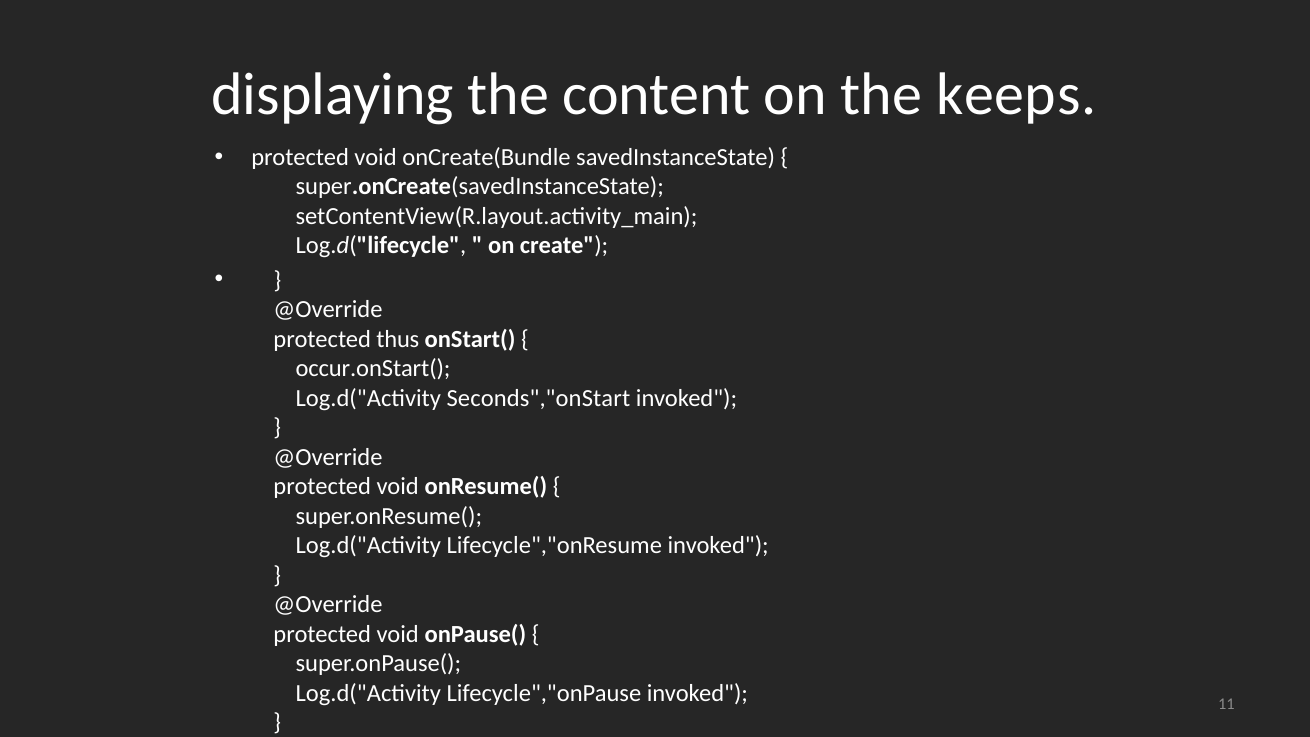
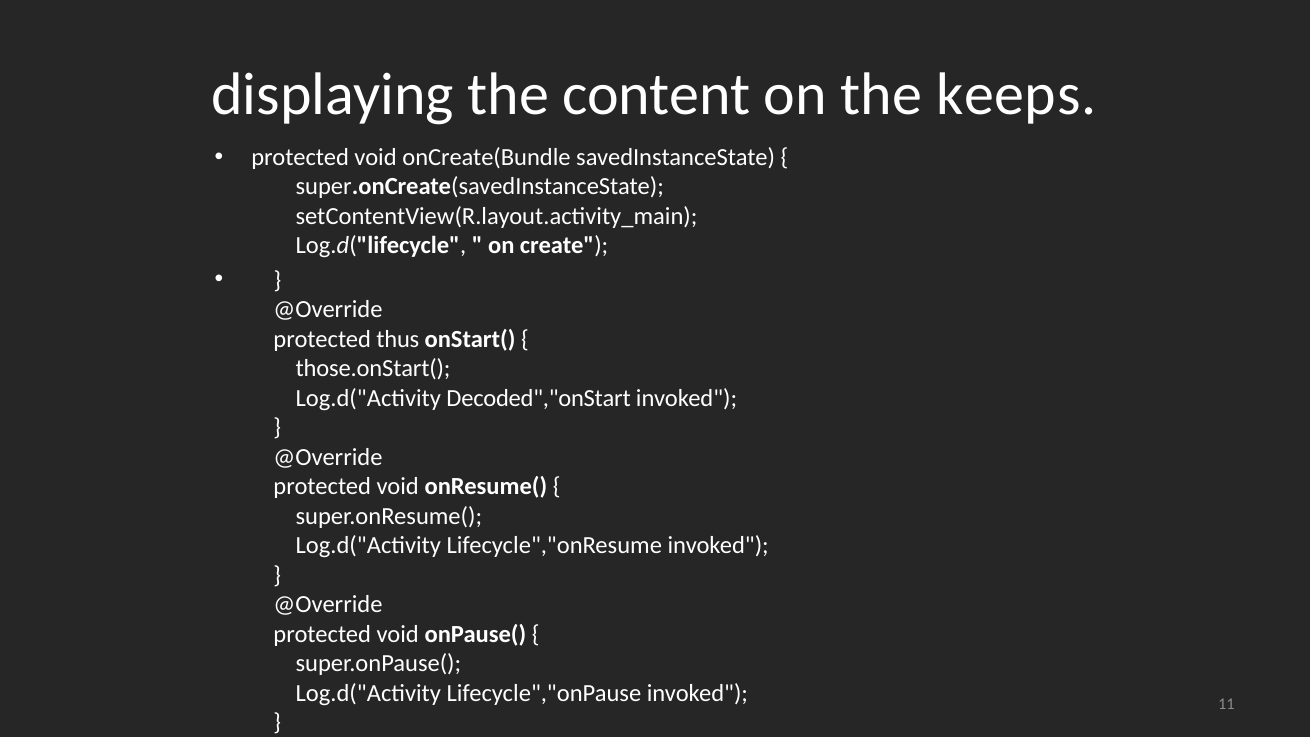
occur.onStart(: occur.onStart( -> those.onStart( (373, 369)
Seconds","onStart: Seconds","onStart -> Decoded","onStart (539, 398)
